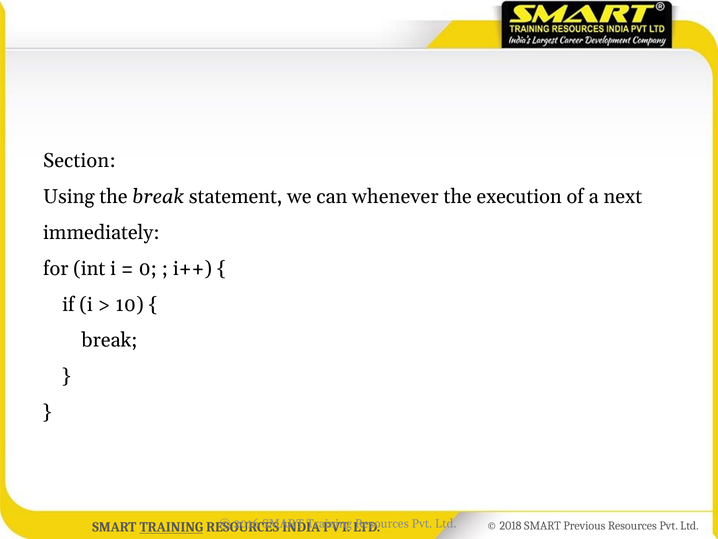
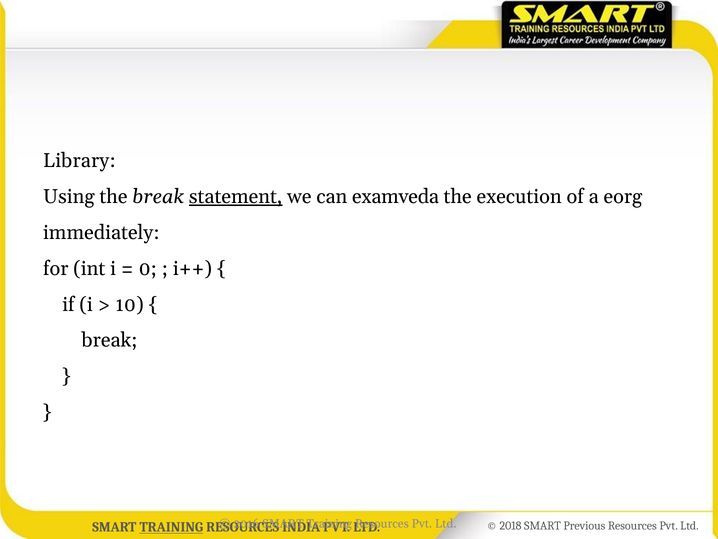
Section: Section -> Library (79, 161)
statement underline: none -> present (236, 196)
whenever: whenever -> examveda (396, 196)
next: next -> eorg (623, 196)
